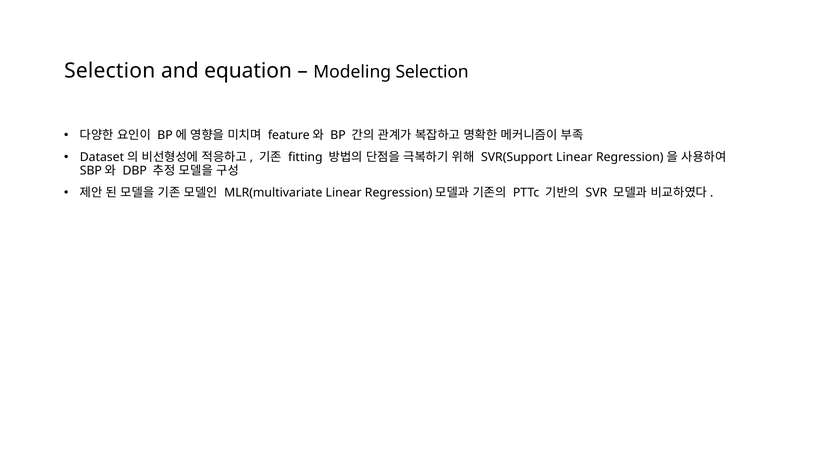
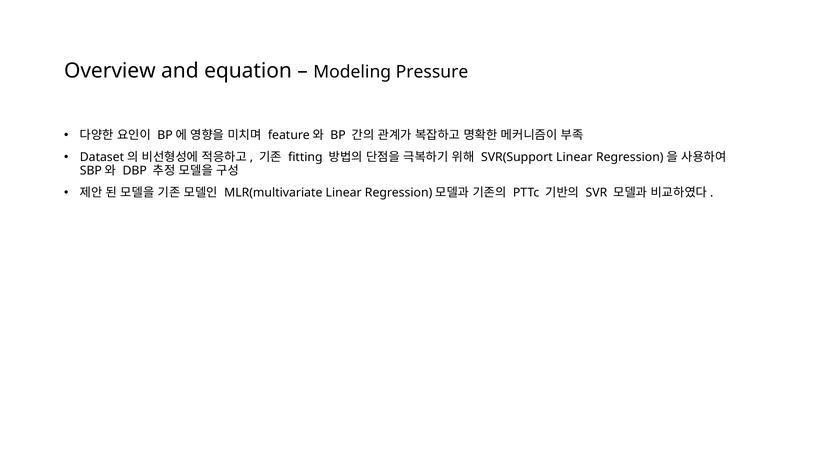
Selection: Selection -> Overview (110, 71)
Modeling Selection: Selection -> Pressure (432, 72)
